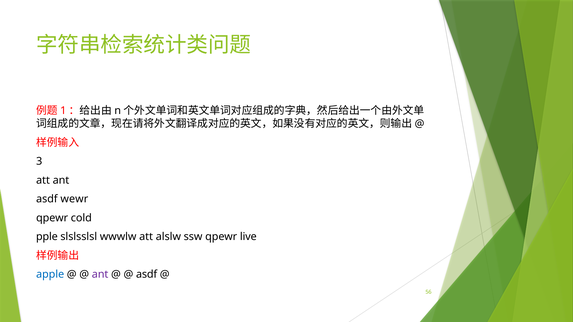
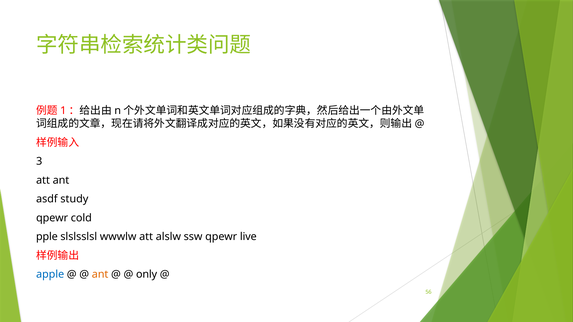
wewr: wewr -> study (74, 199)
ant colour: purple -> orange (100, 275)
asdf: asdf -> only (147, 275)
